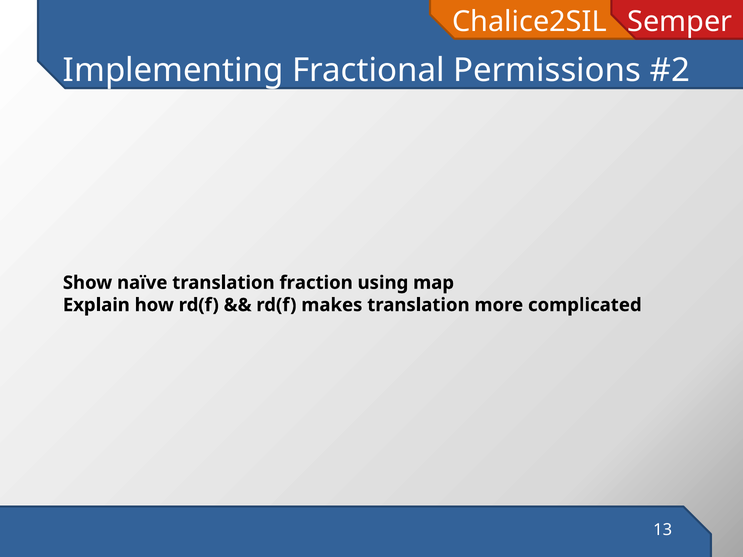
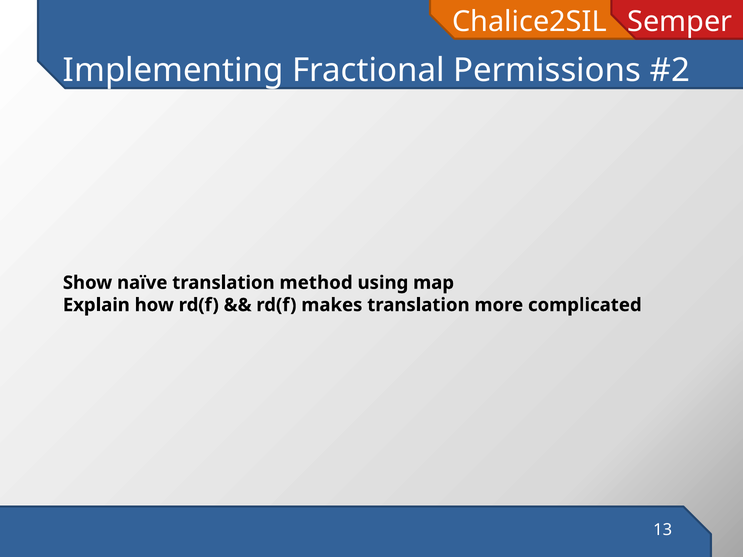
fraction: fraction -> method (316, 283)
